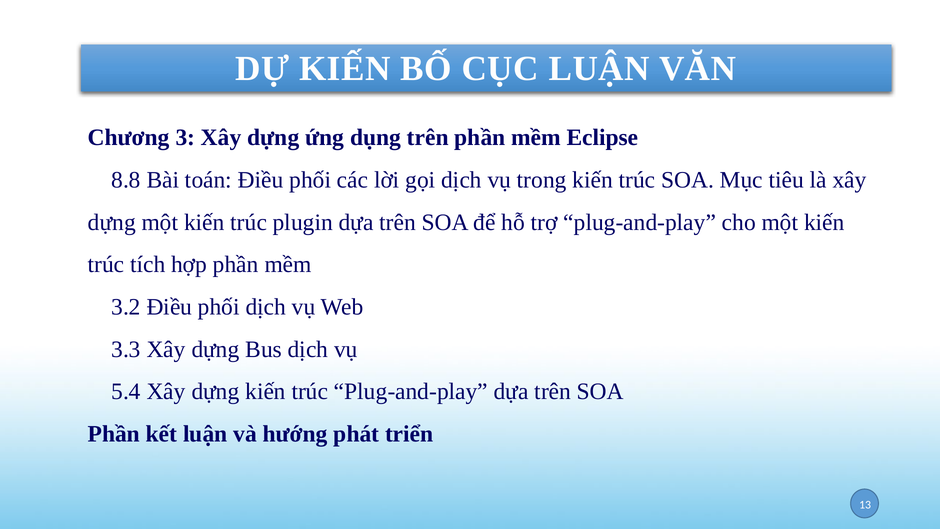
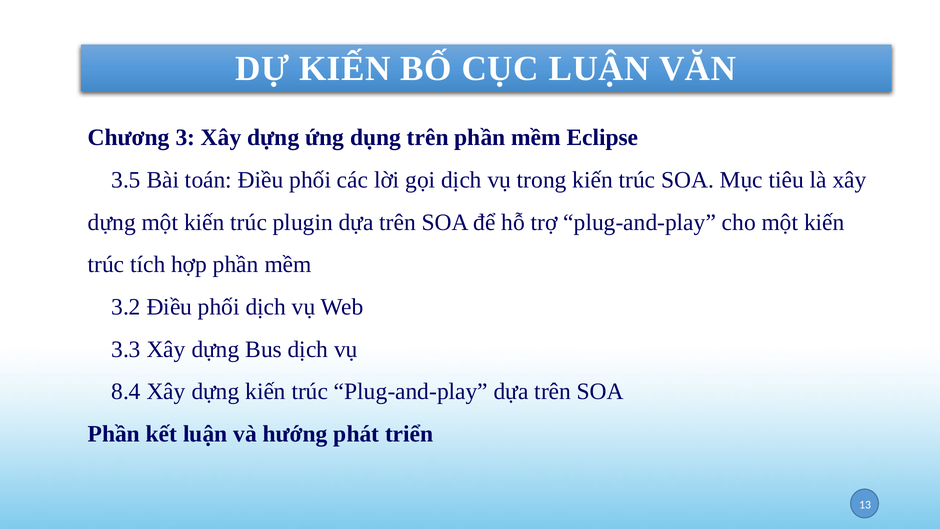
8.8: 8.8 -> 3.5 (126, 180)
5.4: 5.4 -> 8.4 (126, 391)
